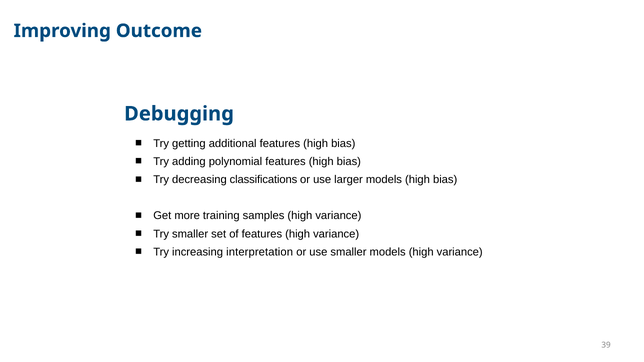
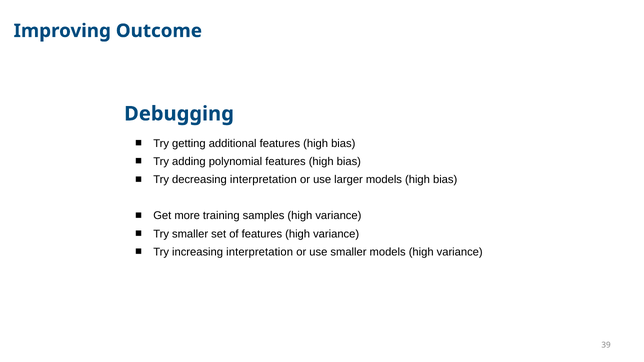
decreasing classifications: classifications -> interpretation (263, 180)
